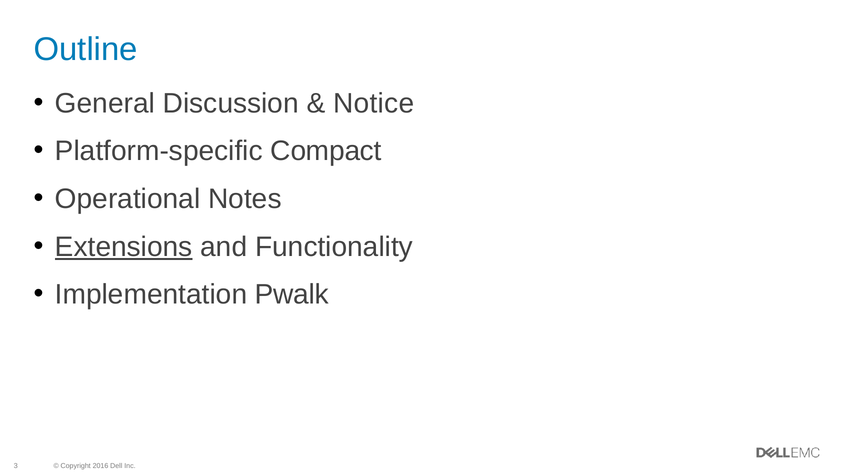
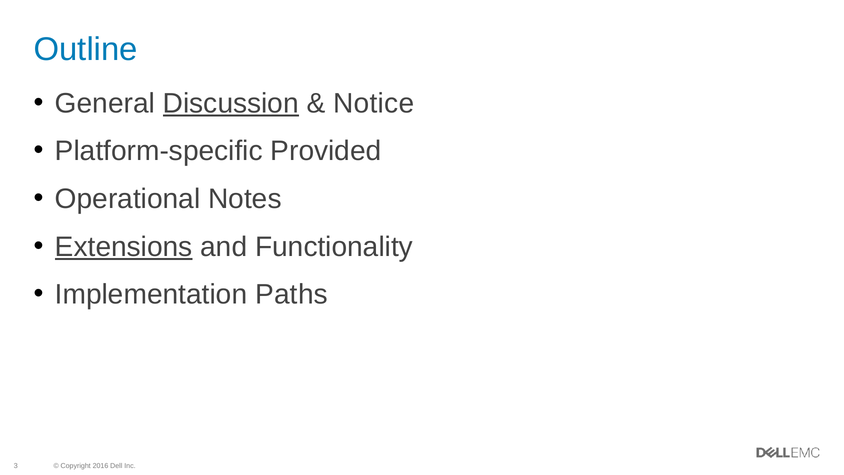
Discussion underline: none -> present (231, 103)
Compact: Compact -> Provided (326, 151)
Pwalk: Pwalk -> Paths (292, 295)
